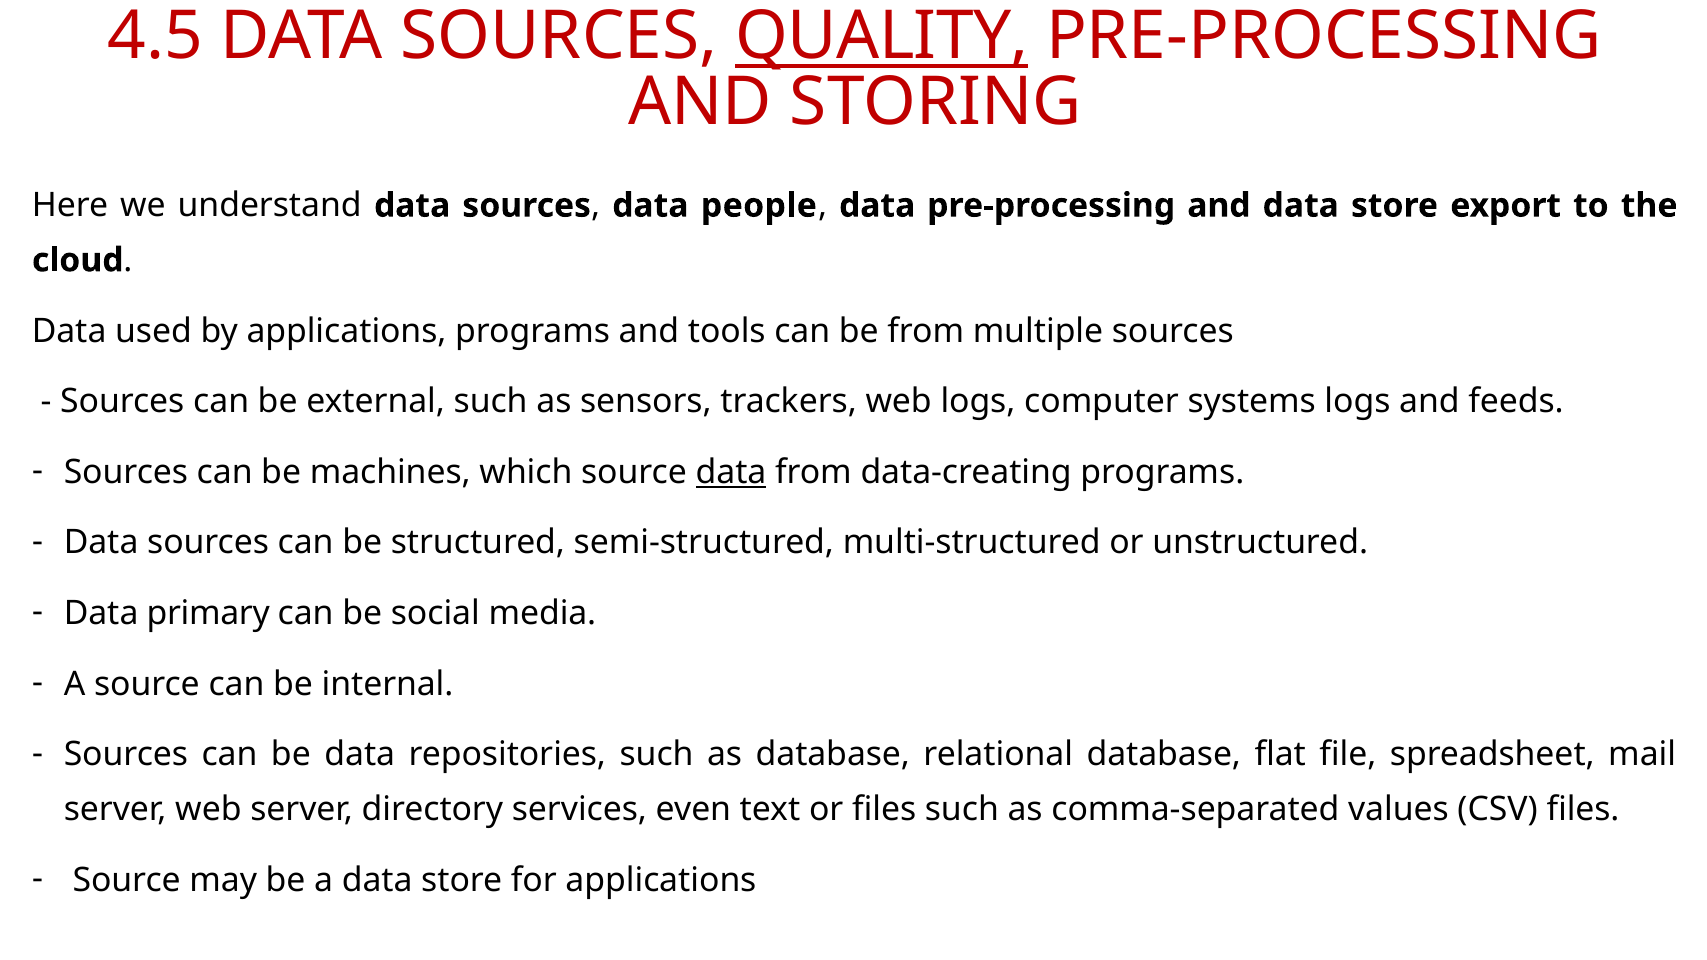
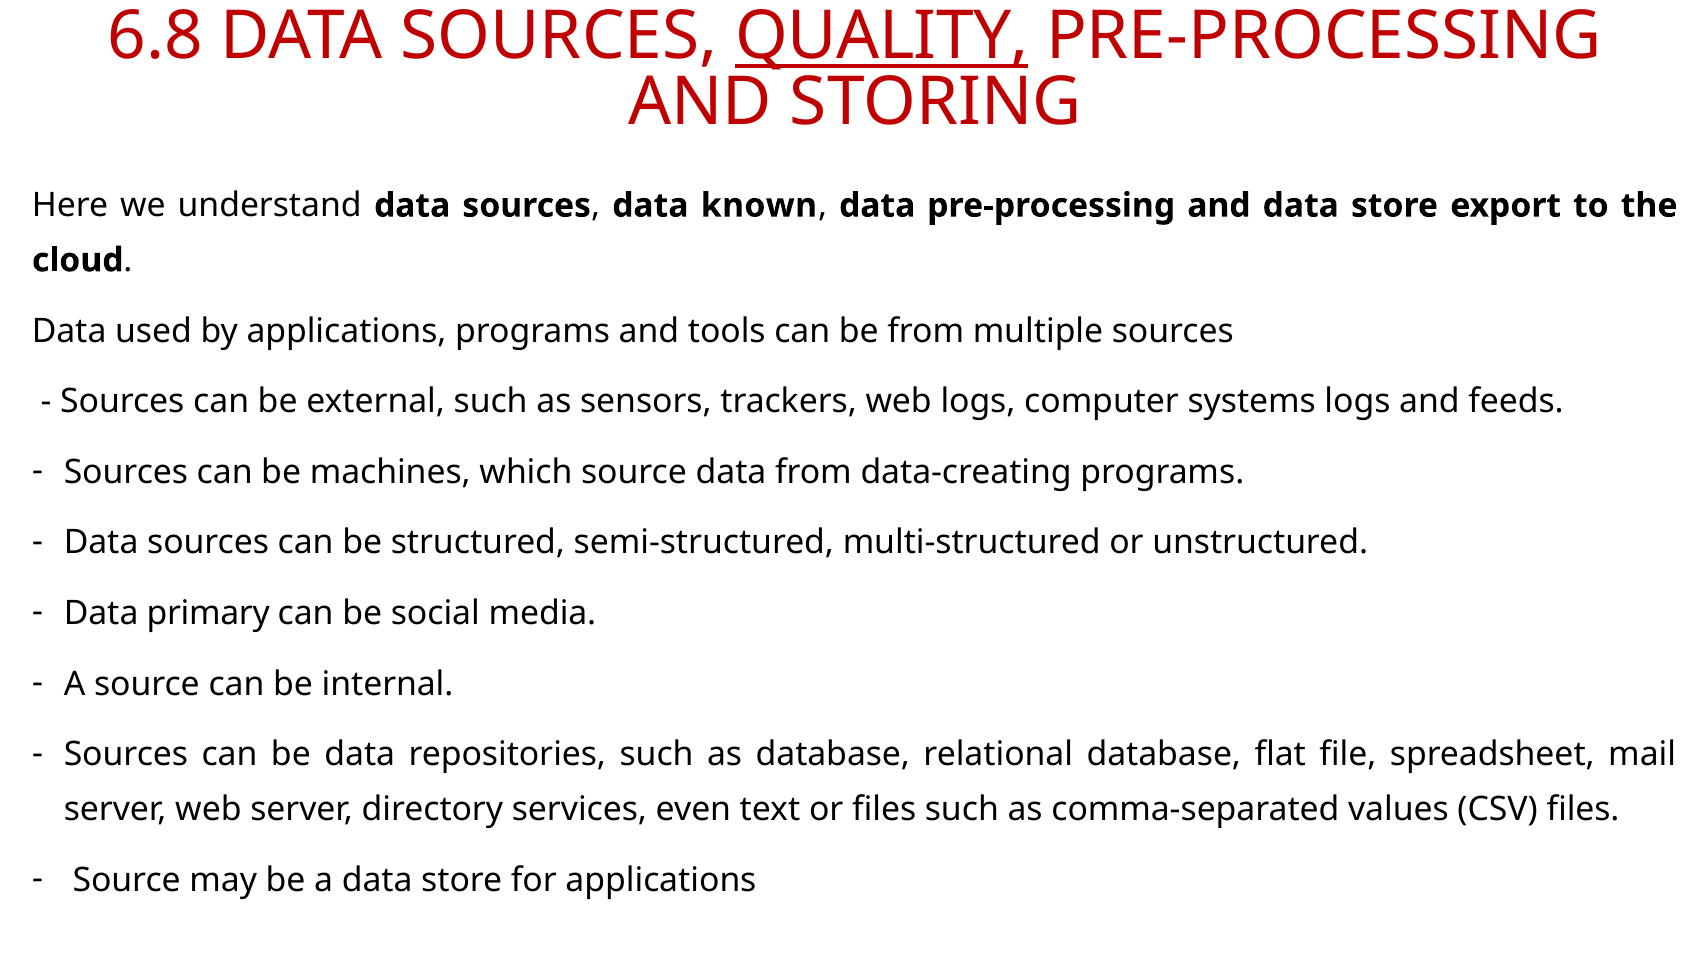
4.5: 4.5 -> 6.8 (155, 37)
people: people -> known (759, 206)
data underline: present -> none (731, 472)
